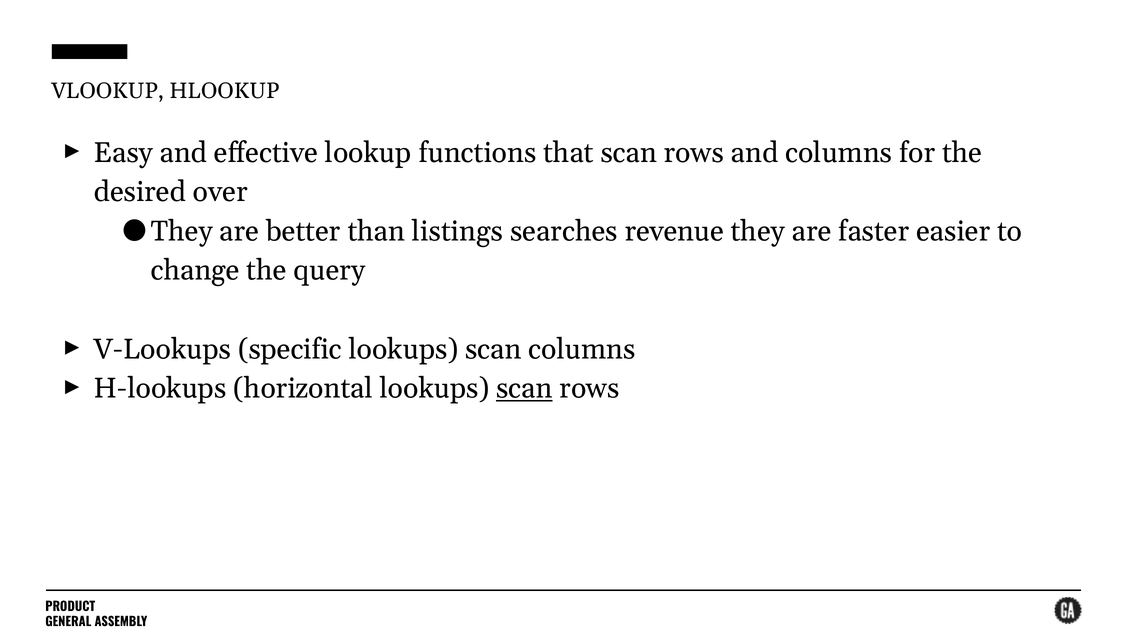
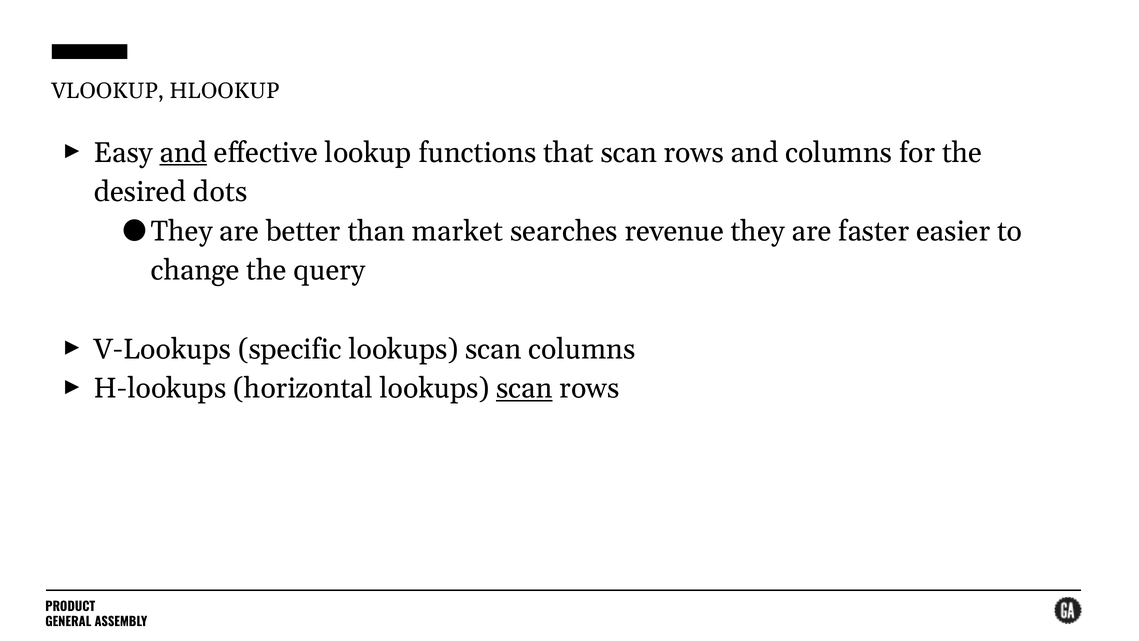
and underline: none -> present (183, 153)
over: over -> dots (220, 192)
listings: listings -> market (457, 231)
